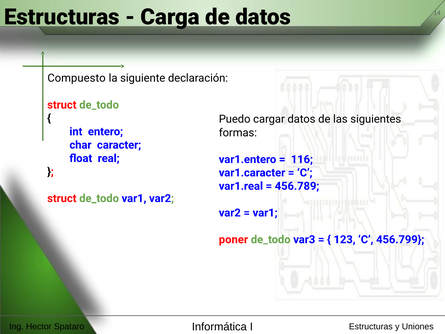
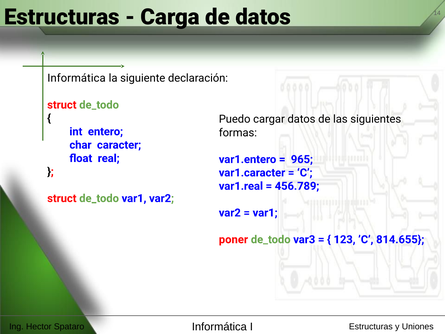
Compuesto: Compuesto -> Informática (77, 78)
116: 116 -> 965 (302, 159)
456.799: 456.799 -> 814.655 (400, 239)
